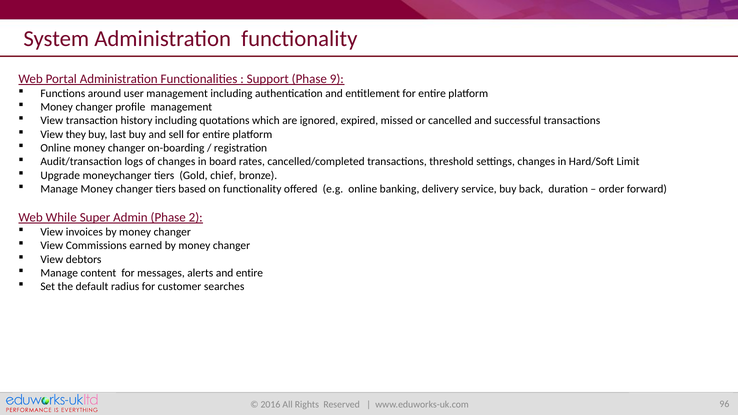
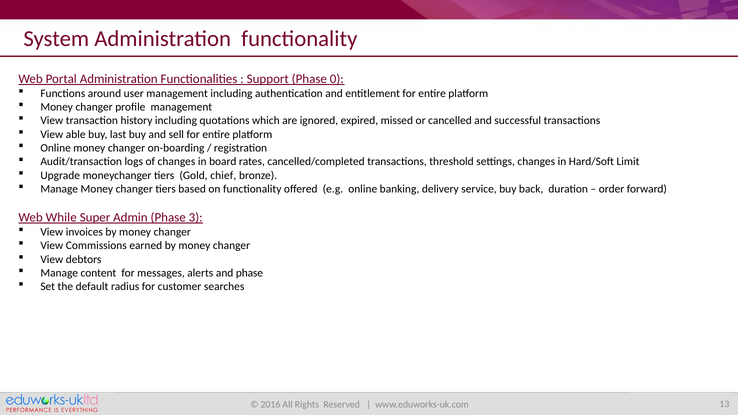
9: 9 -> 0 (337, 79)
they: they -> able (76, 134)
2: 2 -> 3 (196, 217)
and entire: entire -> phase (249, 273)
96: 96 -> 13 (724, 404)
